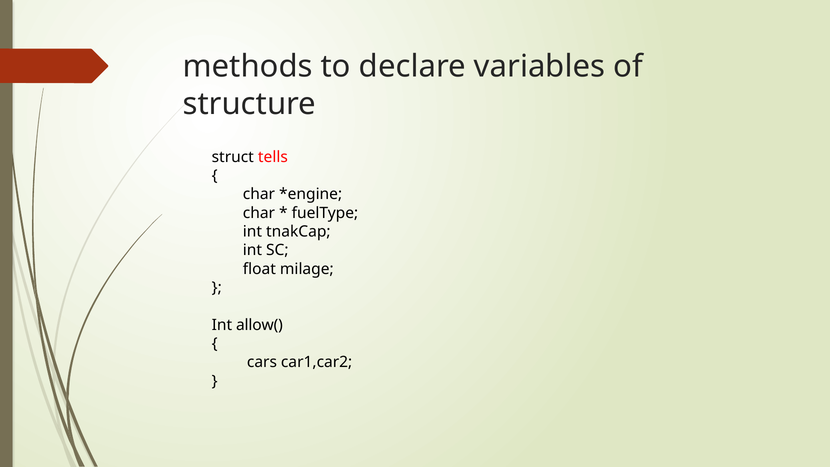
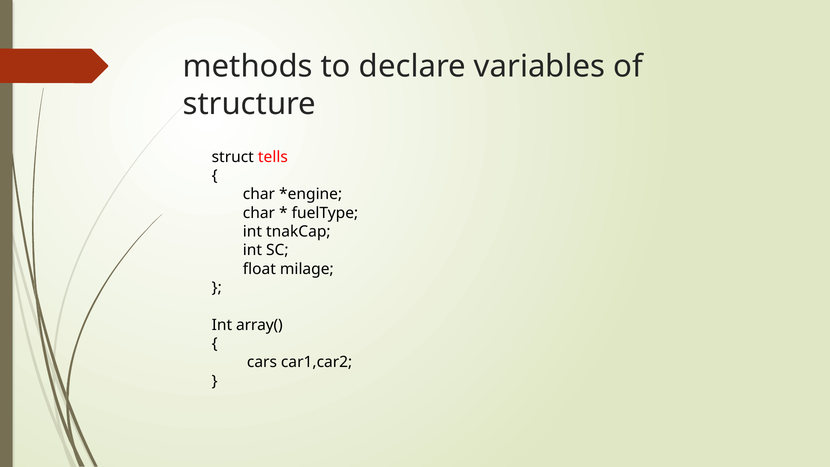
allow(: allow( -> array( (259, 325)
